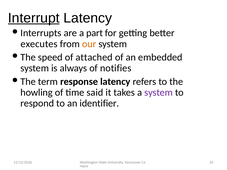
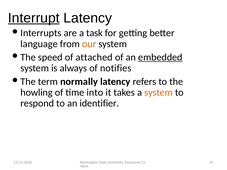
part: part -> task (95, 33)
executes: executes -> language (39, 44)
embedded underline: none -> present (160, 57)
response: response -> normally (79, 82)
said: said -> into (95, 93)
system colour: purple -> orange (159, 93)
